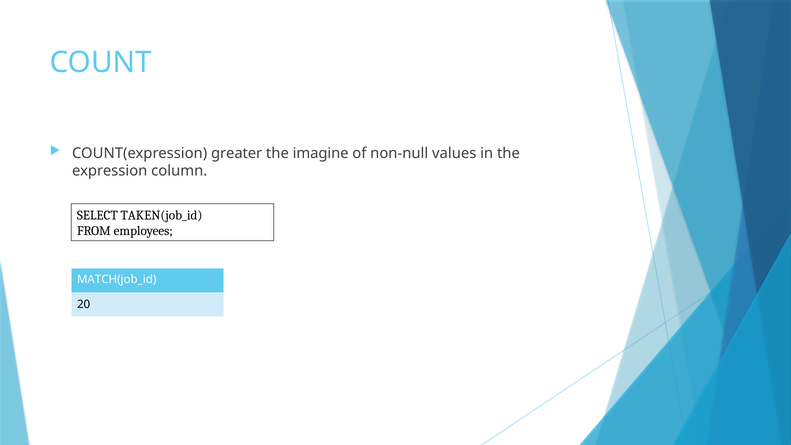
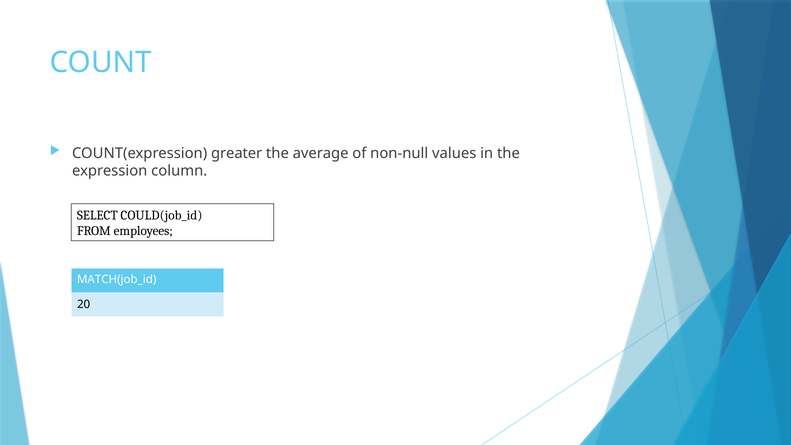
imagine: imagine -> average (321, 153)
TAKEN(job_id: TAKEN(job_id -> COULD(job_id (161, 215)
